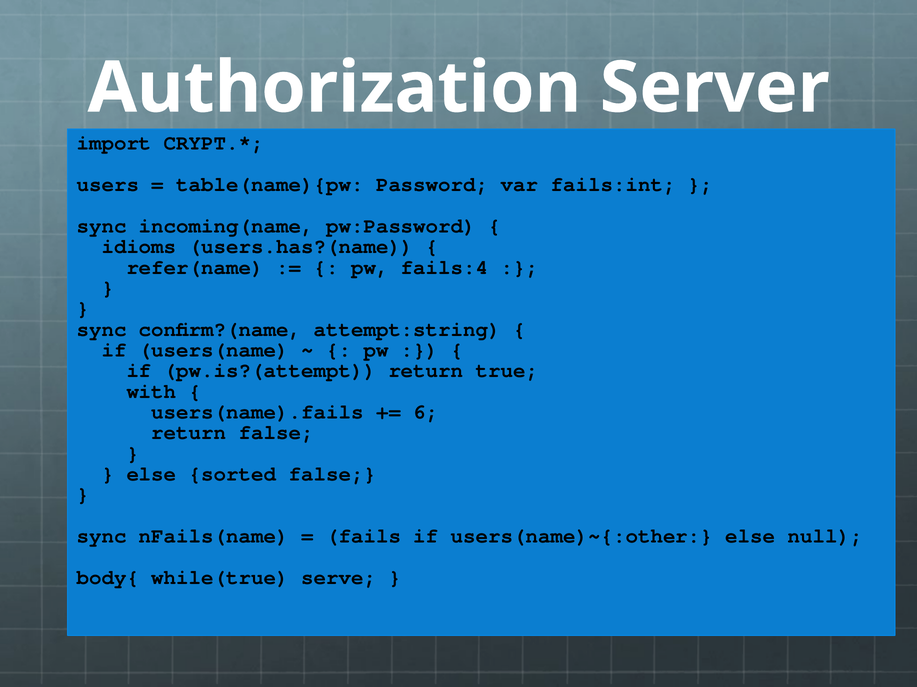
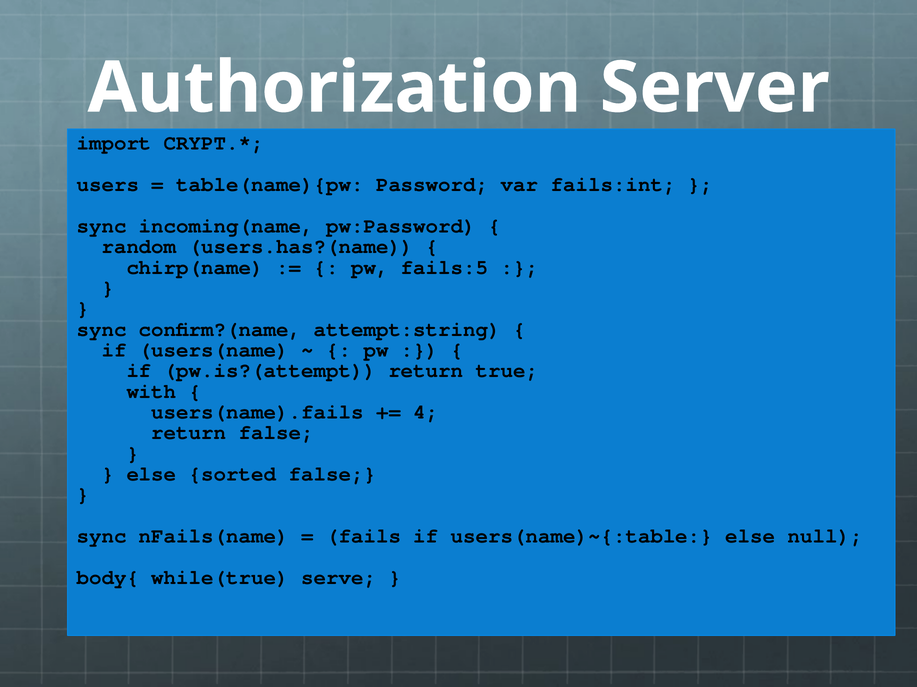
idioms: idioms -> random (139, 247)
refer(name: refer(name -> chirp(name (195, 267)
fails:4: fails:4 -> fails:5 (445, 267)
6: 6 -> 4 (426, 412)
users(name)~{:other: users(name)~{:other -> users(name)~{:table (582, 536)
